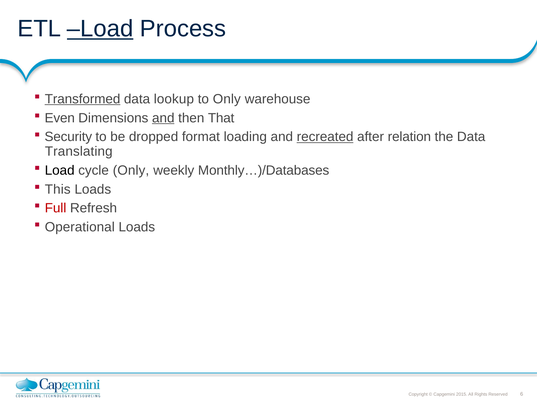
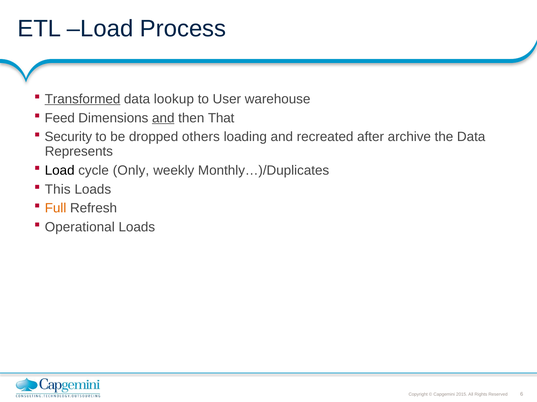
Load underline: present -> none (100, 29)
to Only: Only -> User (227, 99)
Even: Even -> Feed (60, 118)
format: format -> others (201, 137)
recreated underline: present -> none (325, 137)
relation: relation -> archive (409, 137)
Translating: Translating -> Represents (79, 152)
Monthly…)/Databases: Monthly…)/Databases -> Monthly…)/Duplicates (264, 171)
Full colour: red -> orange (56, 209)
